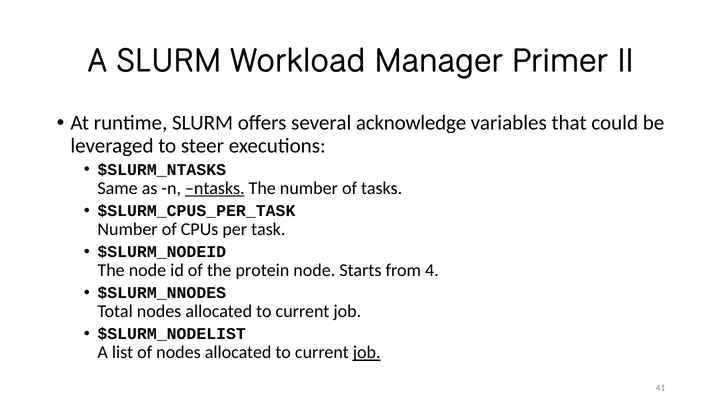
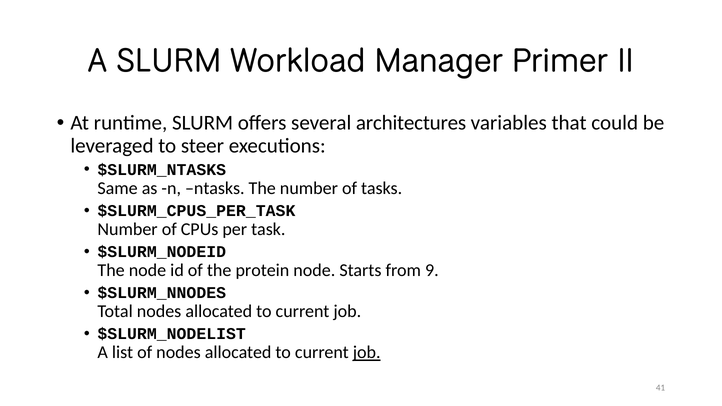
acknowledge: acknowledge -> architectures (411, 123)
ntasks underline: present -> none (215, 188)
4: 4 -> 9 (432, 270)
